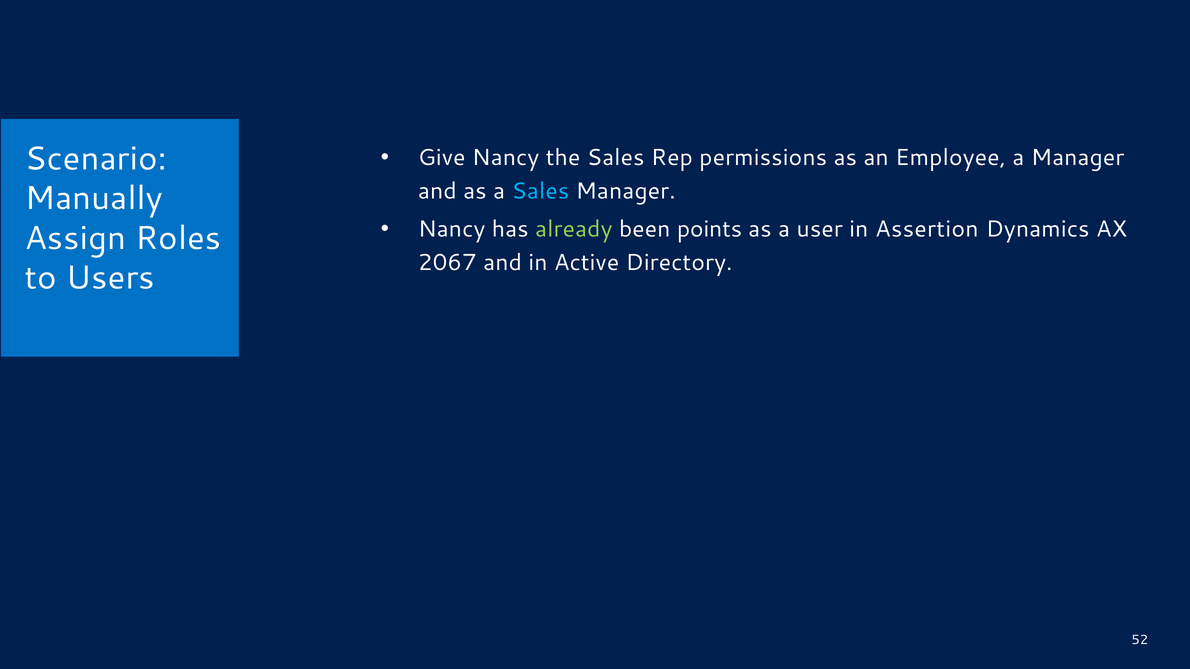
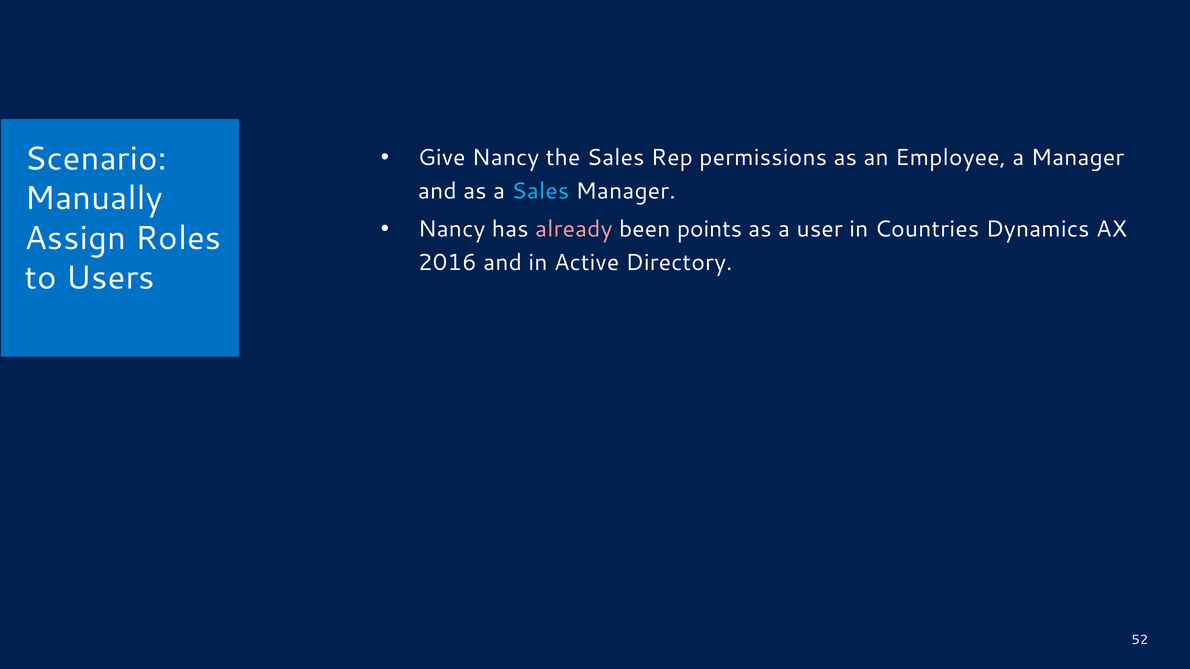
already colour: light green -> pink (574, 229)
Assertion: Assertion -> Countries (927, 229)
2067: 2067 -> 2016 (447, 263)
